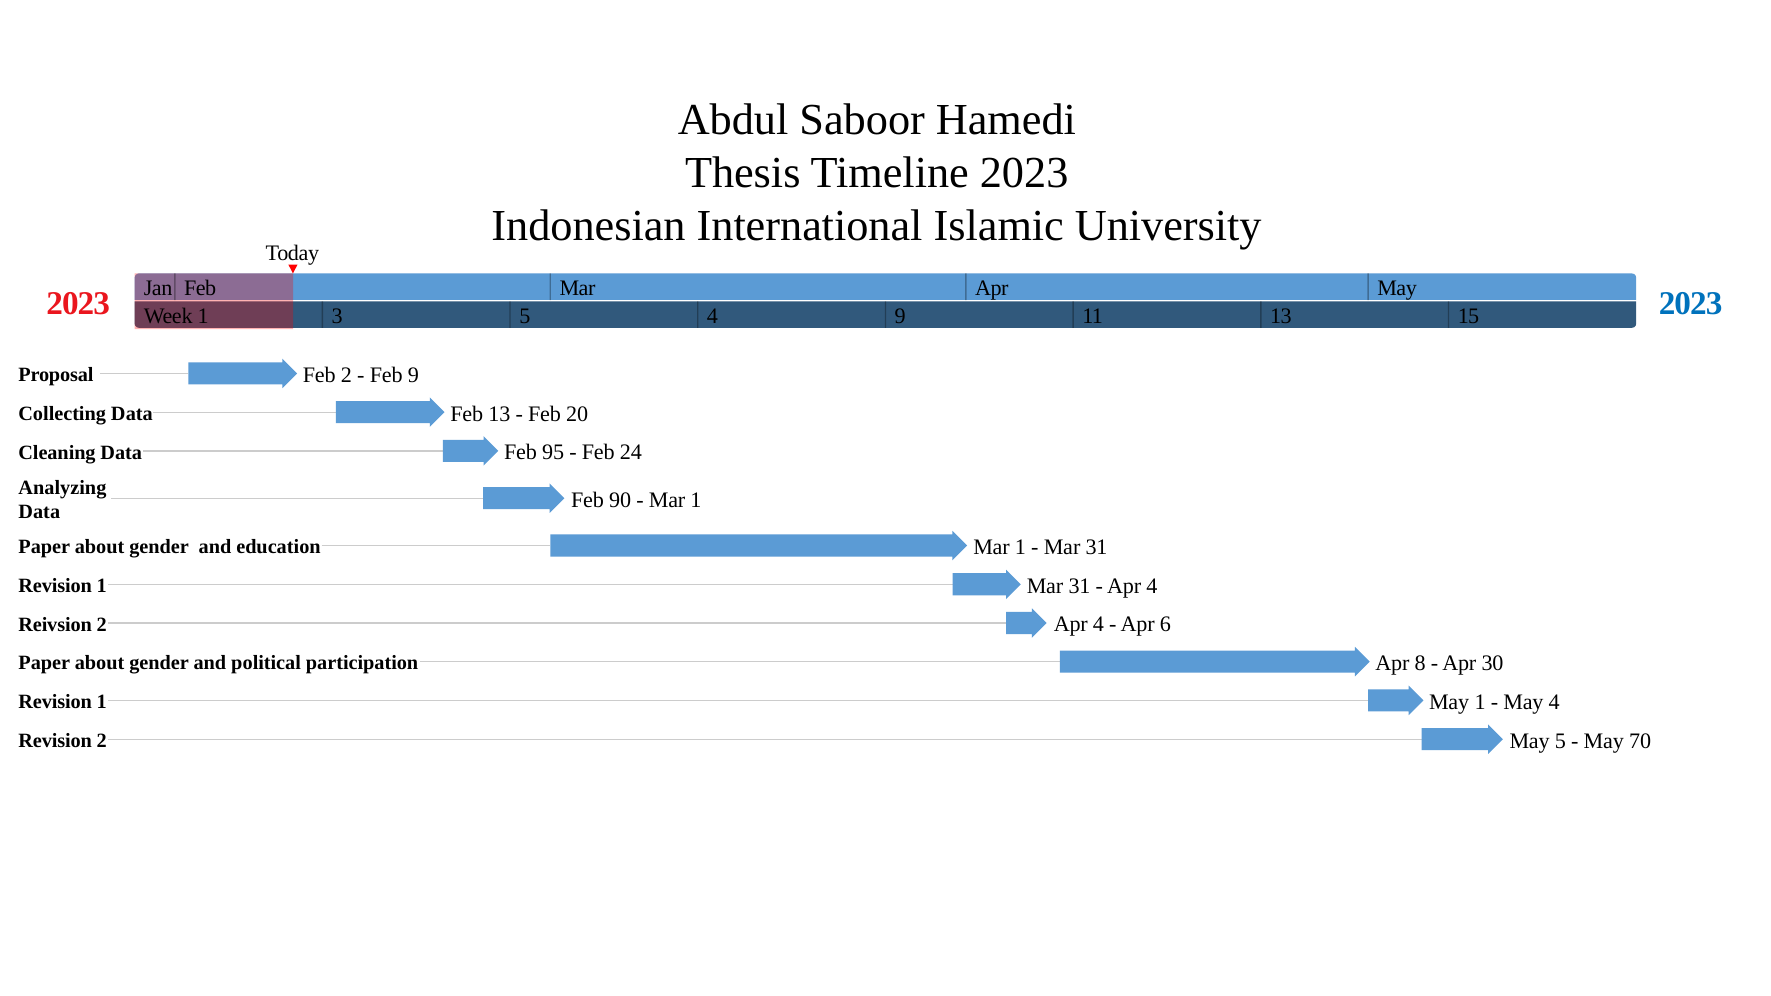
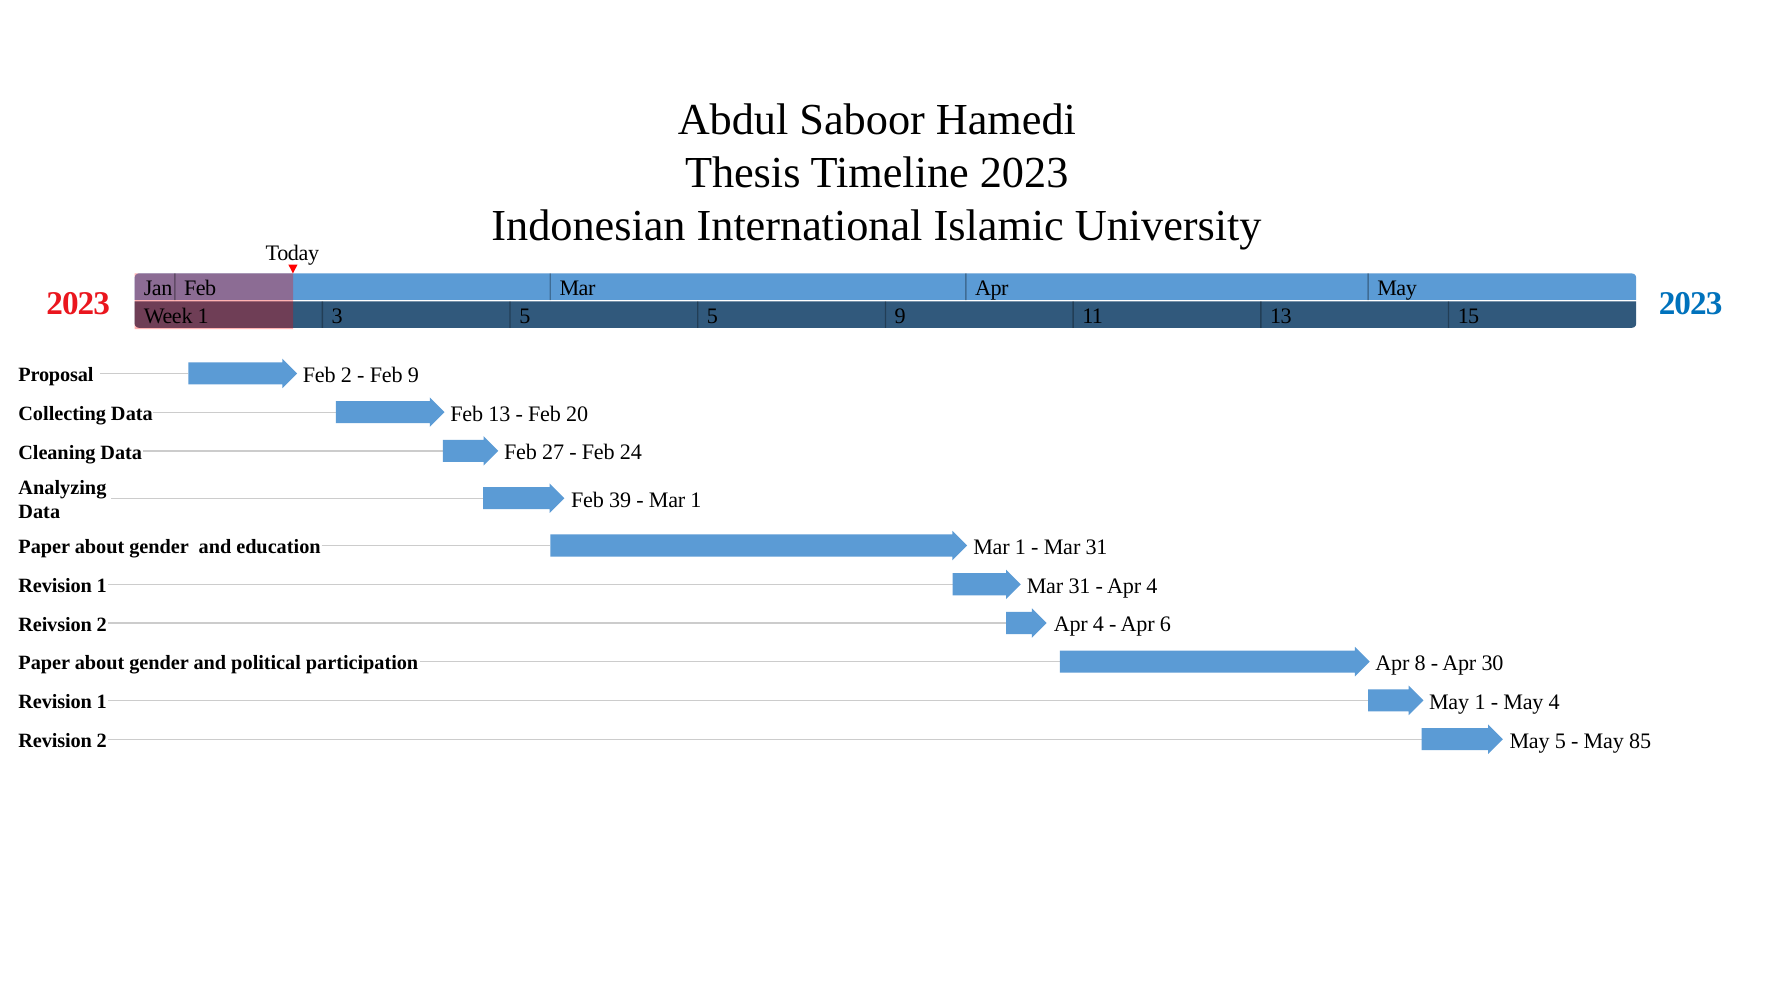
5 4: 4 -> 5 (713, 316)
95: 95 -> 27 (553, 453)
90: 90 -> 39 (620, 500)
70: 70 -> 85 (1640, 741)
